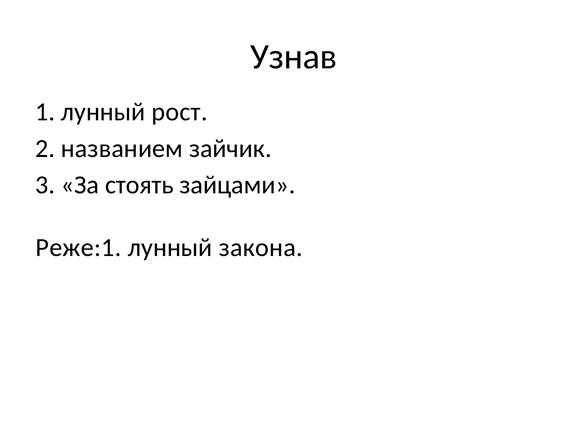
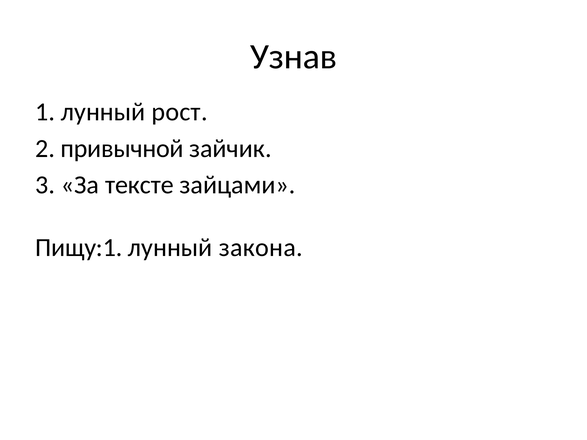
названием: названием -> привычной (122, 149)
стоять: стоять -> тексте (139, 185)
Реже:1: Реже:1 -> Пищу:1 (79, 248)
